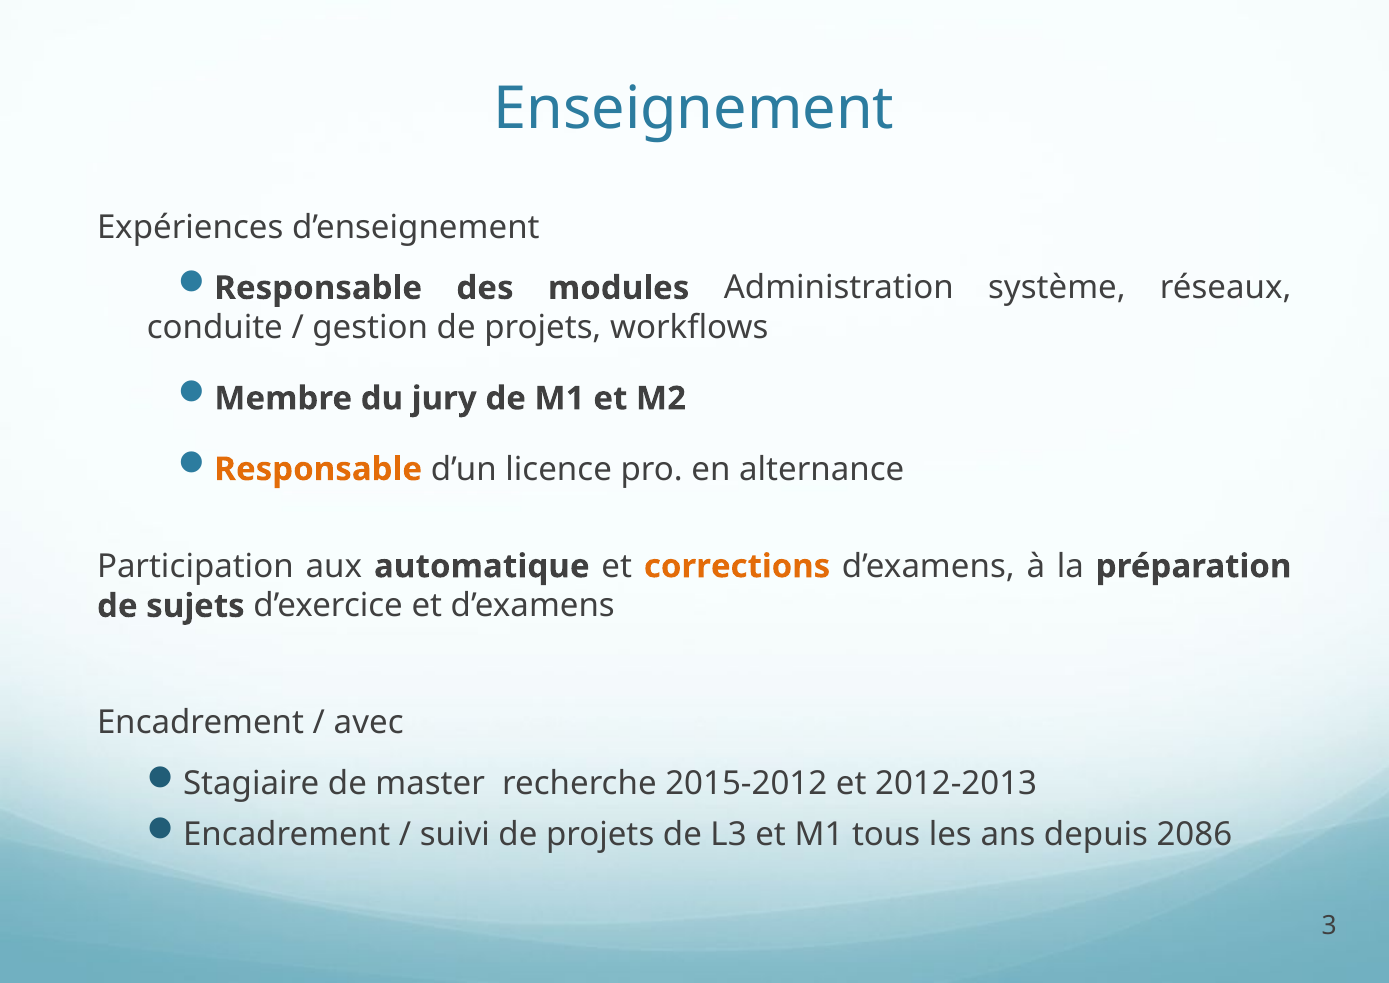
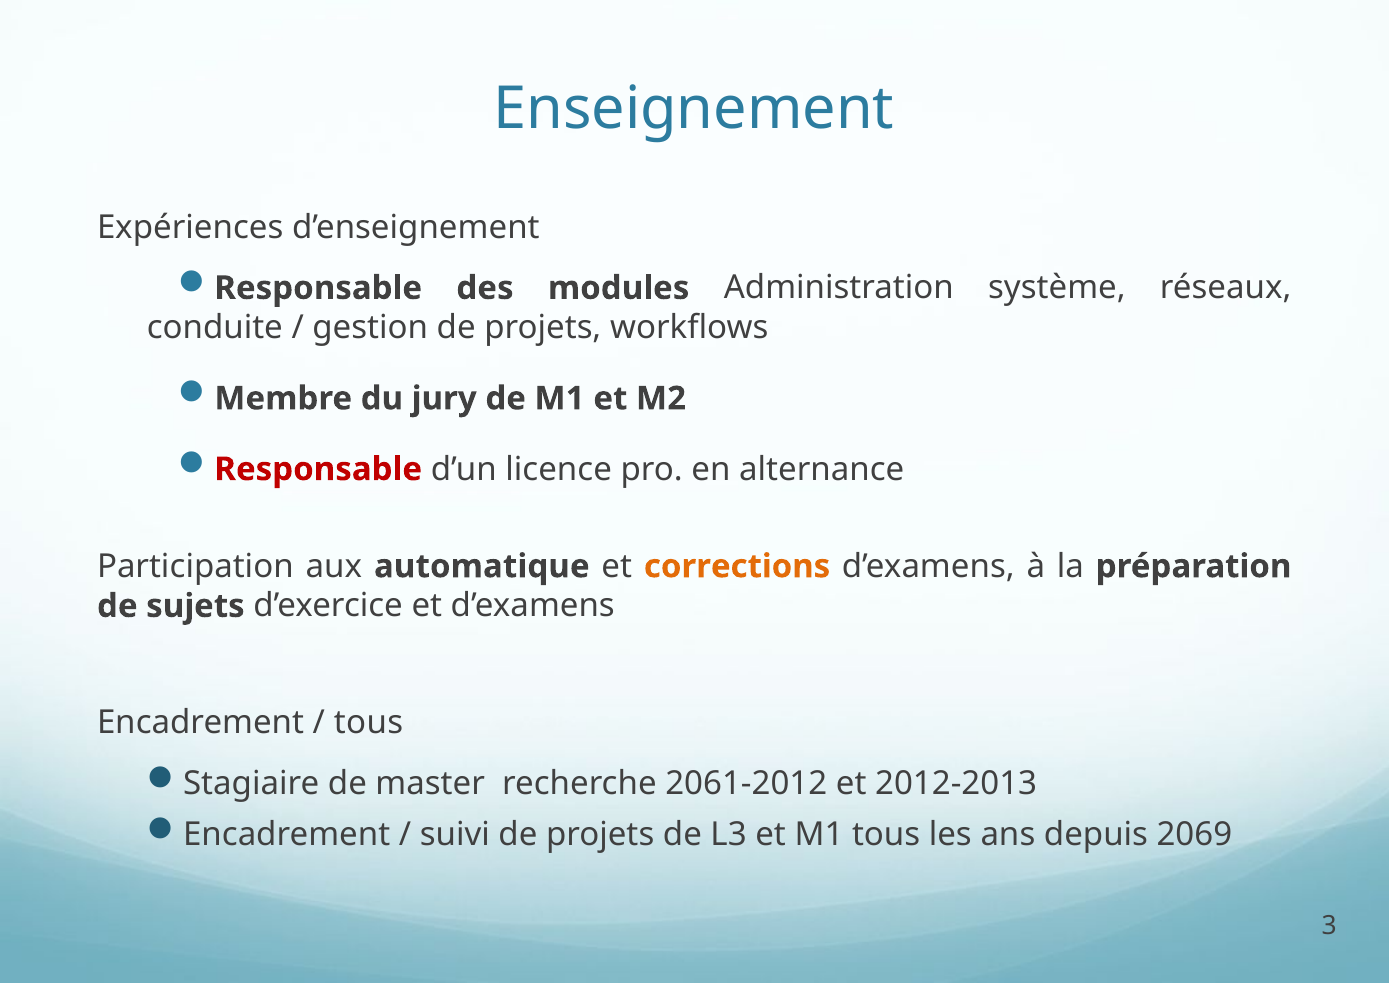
Responsable colour: orange -> red (318, 469)
avec: avec -> tous (369, 723)
2015-2012: 2015-2012 -> 2061-2012 (746, 784)
2086: 2086 -> 2069 (1194, 835)
